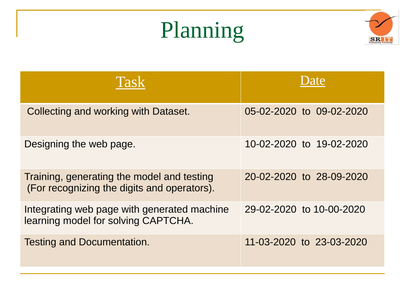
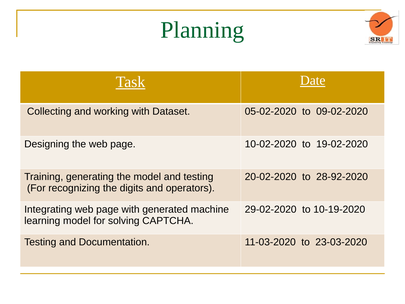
28-09-2020: 28-09-2020 -> 28-92-2020 (342, 177)
10-00-2020: 10-00-2020 -> 10-19-2020 (339, 209)
